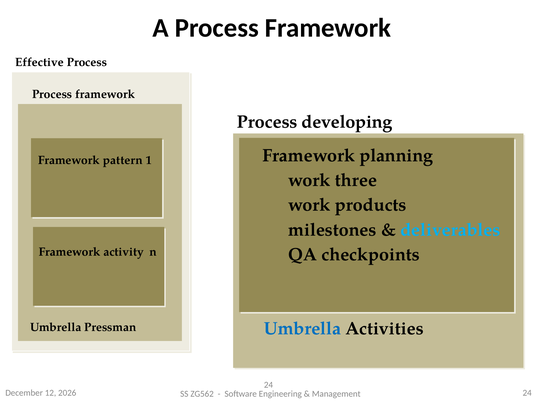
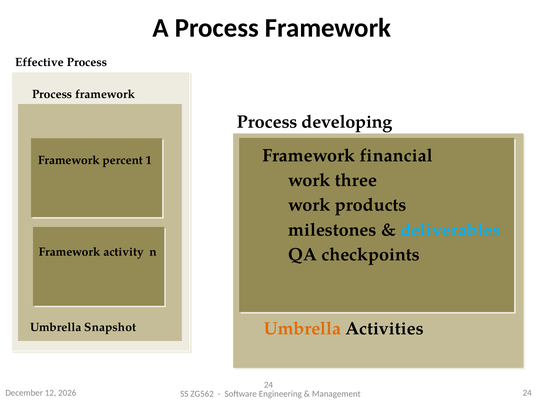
planning: planning -> financial (396, 156)
pattern: pattern -> percent (123, 160)
Umbrella colour: blue -> orange (302, 328)
Pressman: Pressman -> Snapshot (110, 327)
